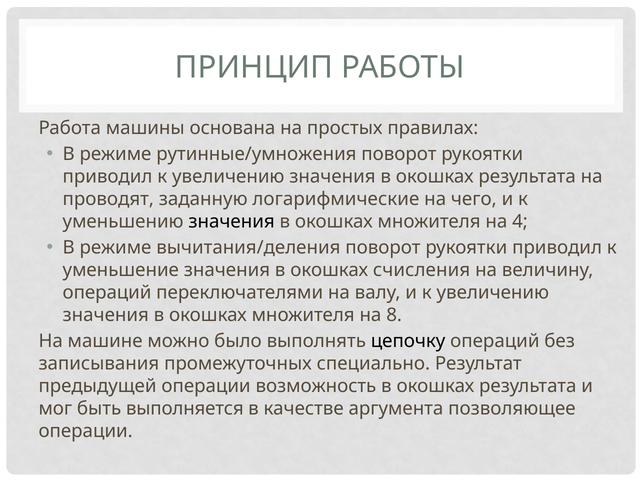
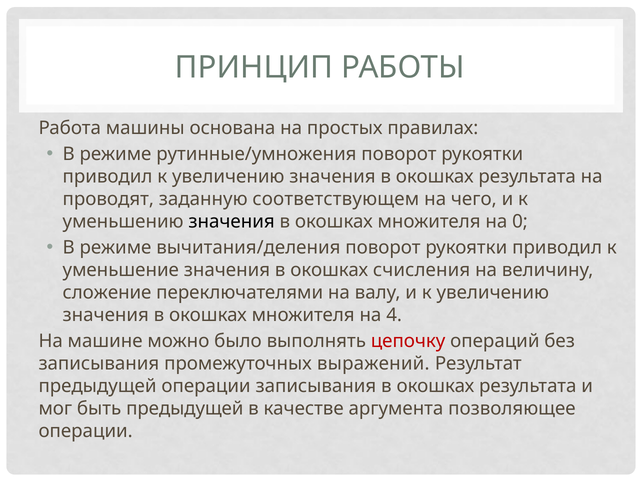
логарифмические: логарифмические -> соответствующем (336, 199)
4: 4 -> 0 (520, 222)
операций: операций -> сложение (107, 293)
8: 8 -> 4 (394, 315)
цепочку colour: black -> red (408, 342)
специально: специально -> выражений (373, 364)
операции возможность: возможность -> записывания (316, 387)
быть выполняется: выполняется -> предыдущей (185, 409)
